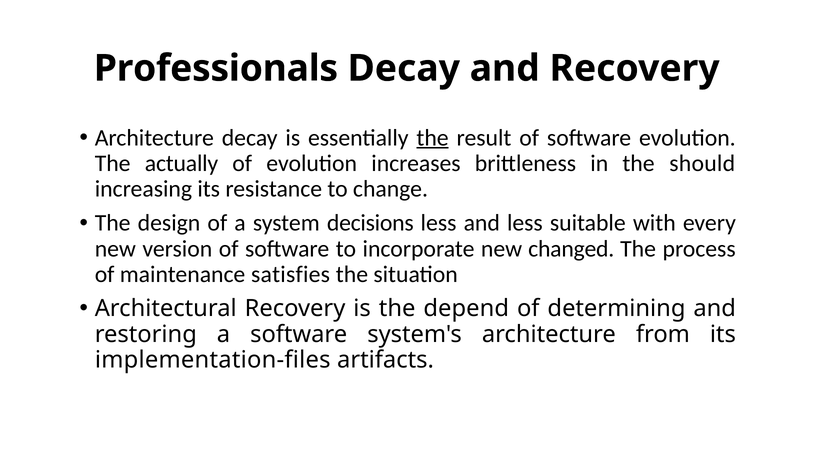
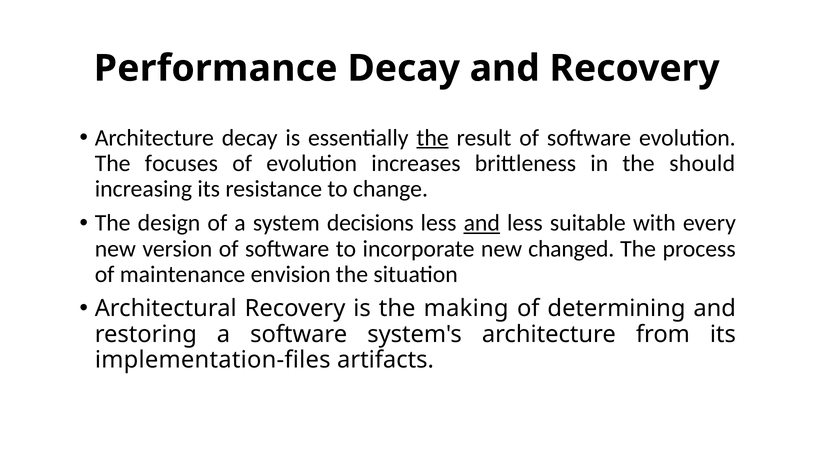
Professionals: Professionals -> Performance (216, 68)
actually: actually -> focuses (181, 163)
and underline: none -> present (482, 223)
satisfies: satisfies -> envision (291, 274)
depend: depend -> making (466, 308)
